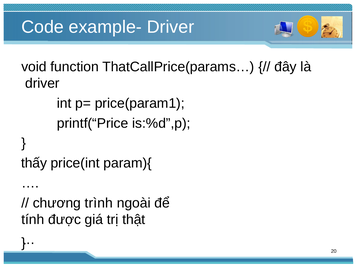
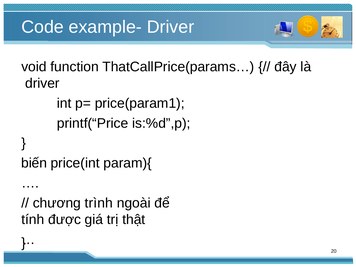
thấy: thấy -> biến (34, 163)
